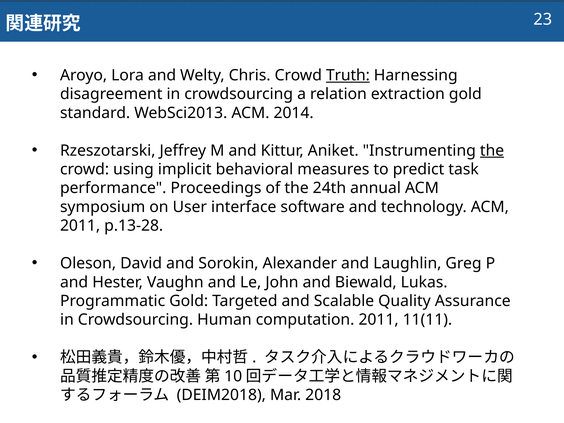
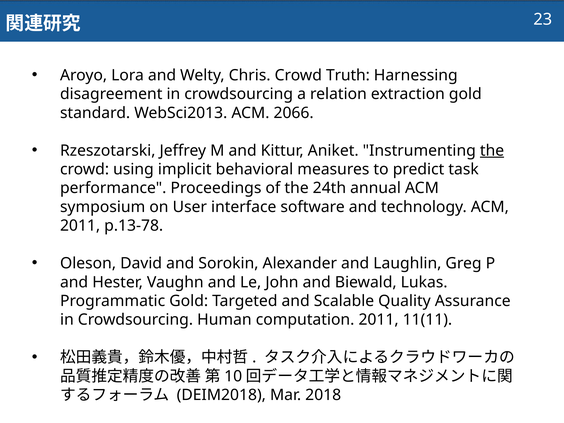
Truth underline: present -> none (348, 75)
2014: 2014 -> 2066 (294, 113)
p.13-28: p.13-28 -> p.13-78 (134, 226)
